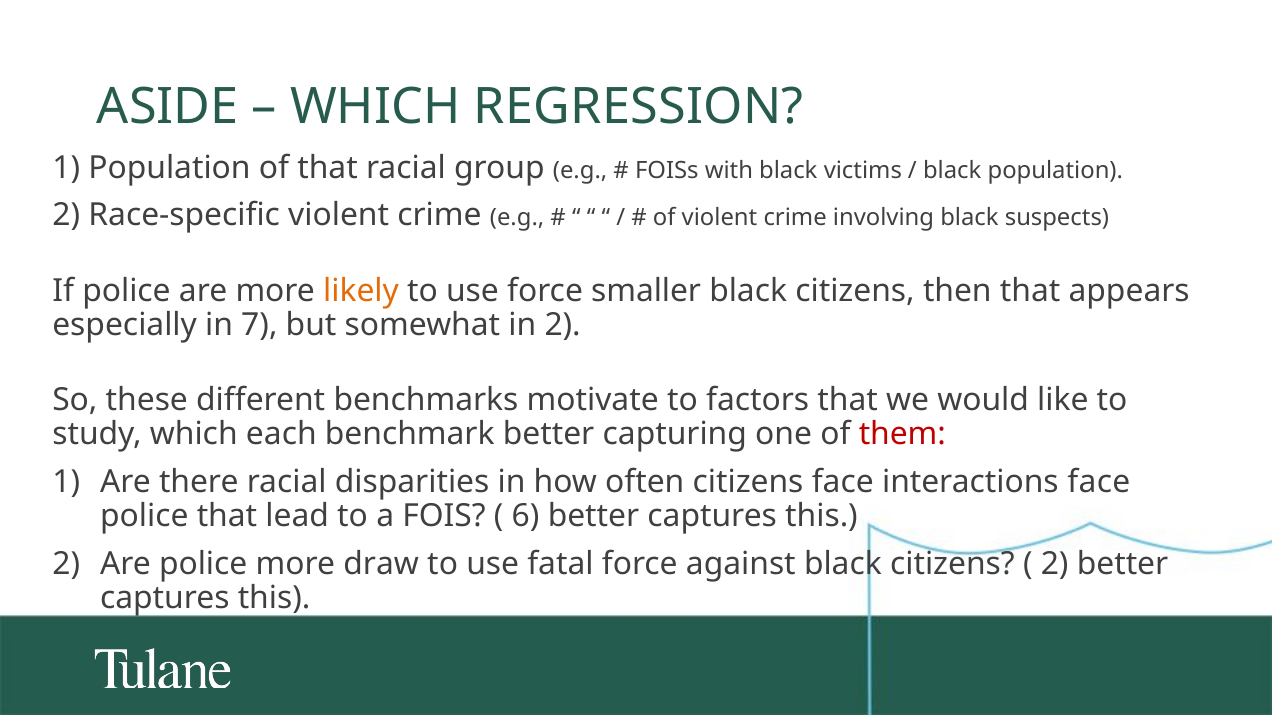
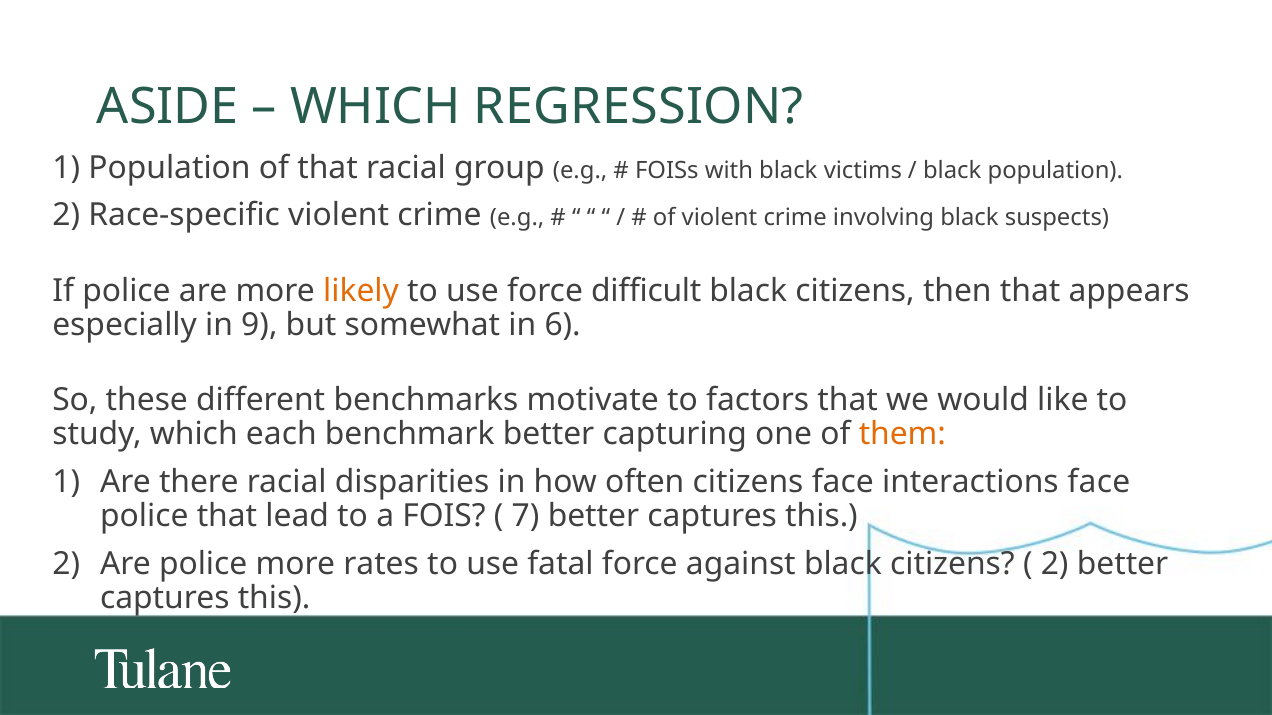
smaller: smaller -> difficult (646, 291)
7: 7 -> 9 (259, 325)
in 2: 2 -> 6 (563, 325)
them colour: red -> orange (902, 435)
6: 6 -> 7 (526, 516)
draw: draw -> rates (381, 564)
